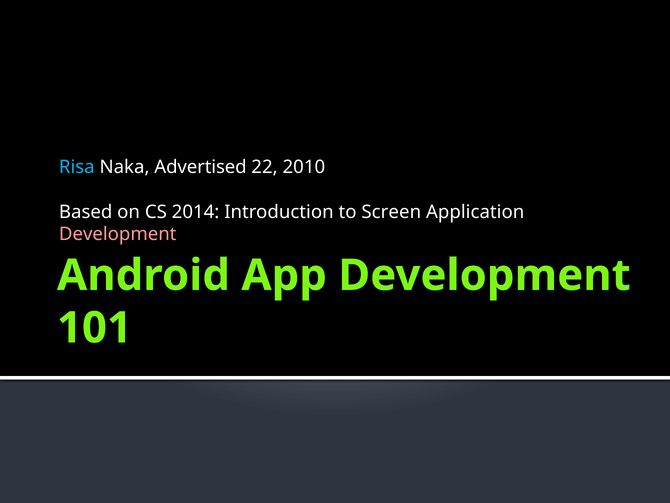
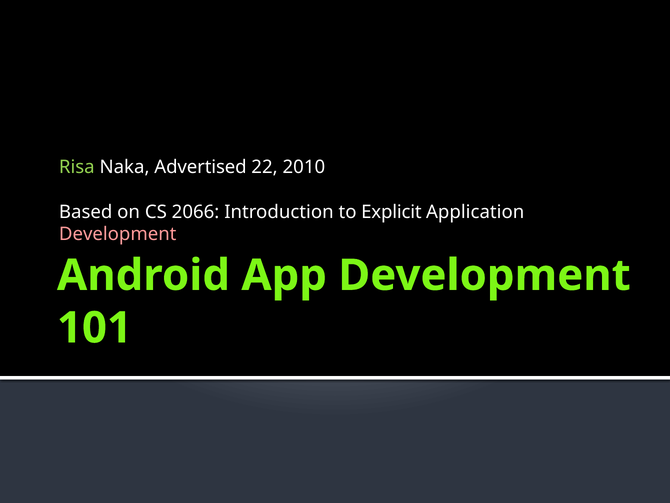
Risa colour: light blue -> light green (77, 167)
2014: 2014 -> 2066 (196, 212)
Screen: Screen -> Explicit (391, 212)
